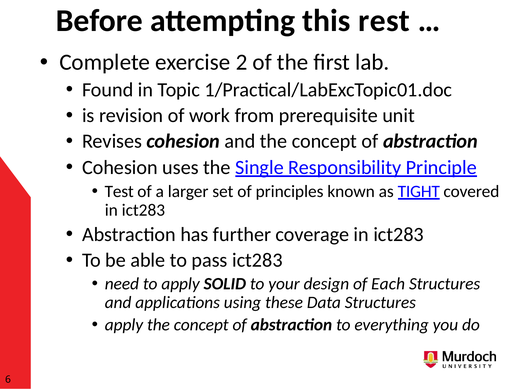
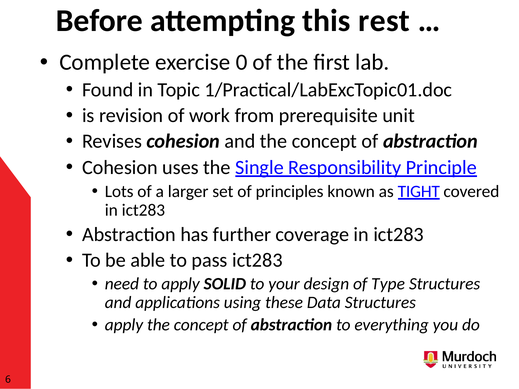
2: 2 -> 0 (242, 62)
Test: Test -> Lots (119, 192)
Each: Each -> Type (388, 284)
